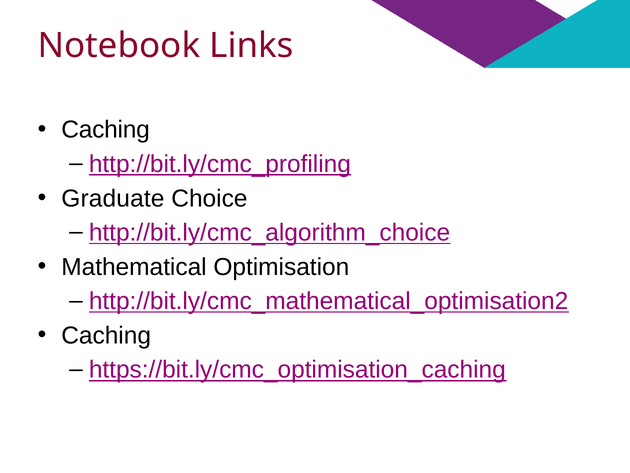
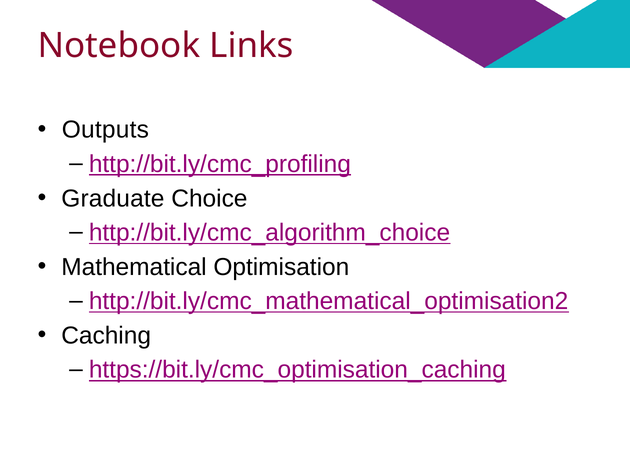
Caching: Caching -> Outputs (105, 130)
